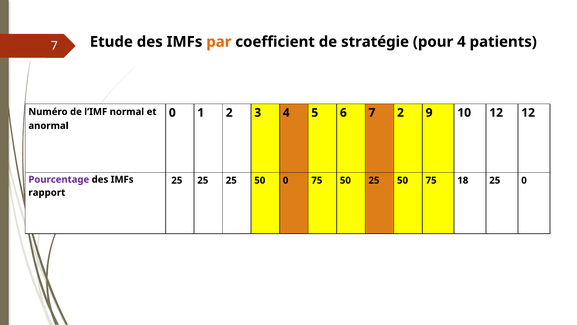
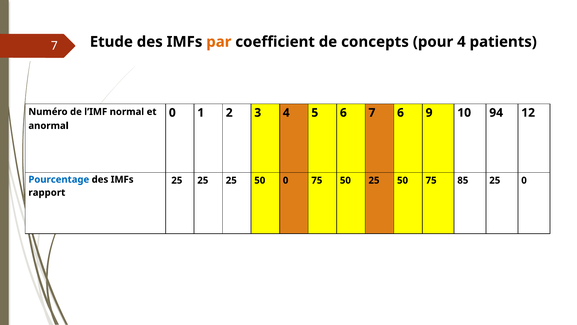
stratégie: stratégie -> concepts (375, 42)
7 2: 2 -> 6 (400, 113)
10 12: 12 -> 94 (496, 113)
Pourcentage colour: purple -> blue (59, 179)
18: 18 -> 85 (463, 180)
